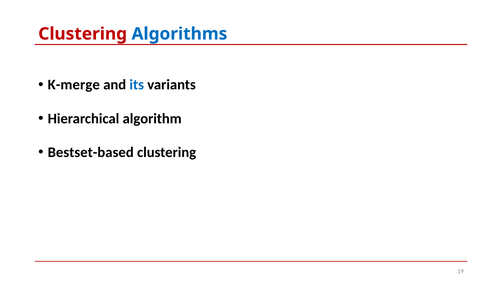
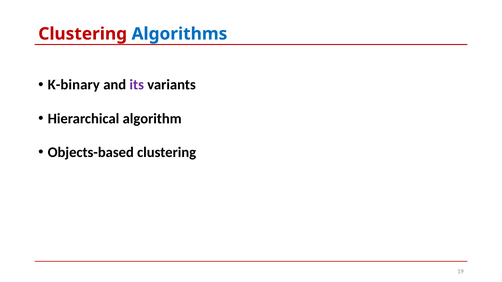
K-merge: K-merge -> K-binary (74, 85)
its colour: blue -> purple (137, 85)
Bestset-based: Bestset-based -> Objects-based (91, 152)
